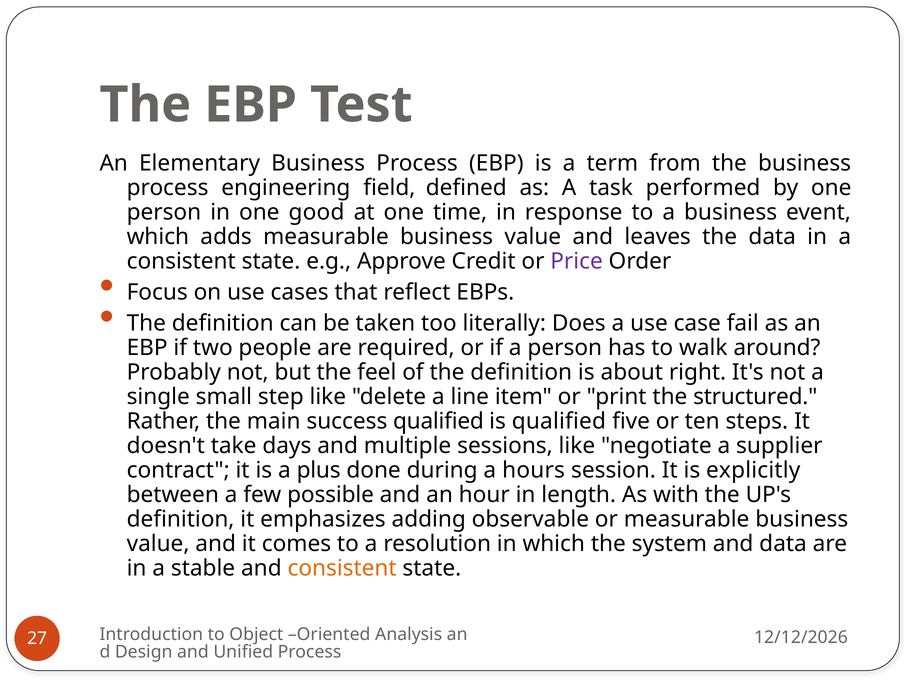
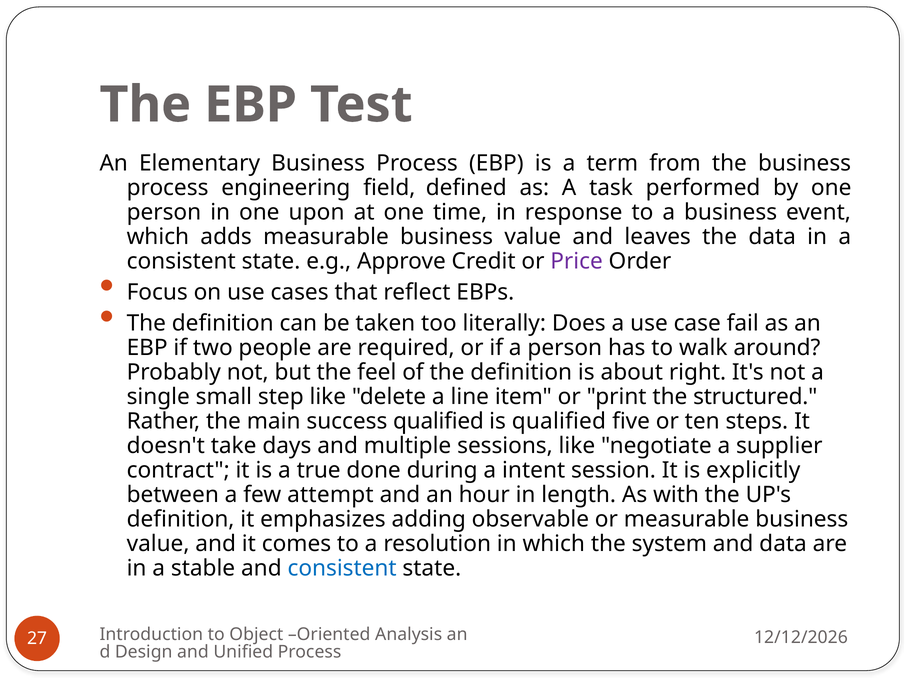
good: good -> upon (317, 212)
plus: plus -> true (319, 470)
hours: hours -> intent (534, 470)
possible: possible -> attempt (330, 494)
consistent colour: orange -> blue (342, 568)
